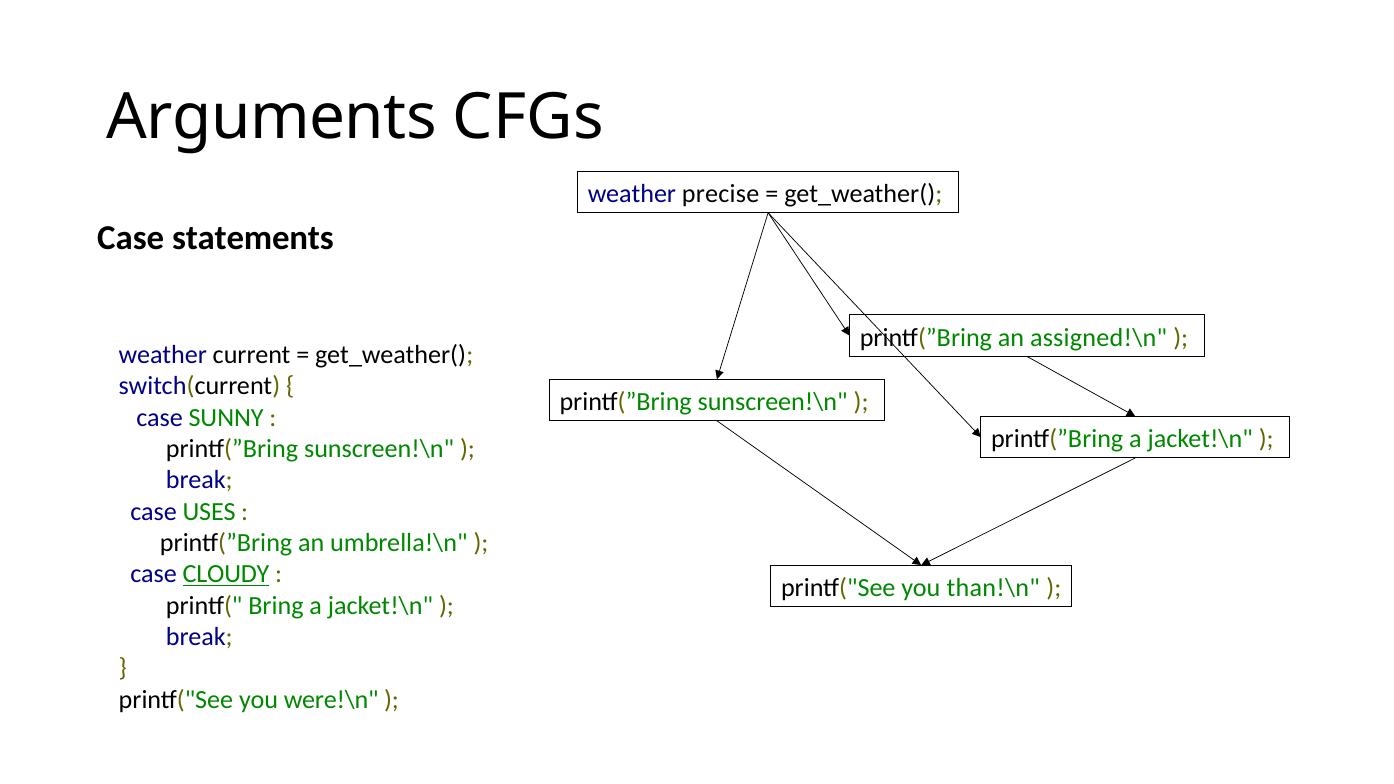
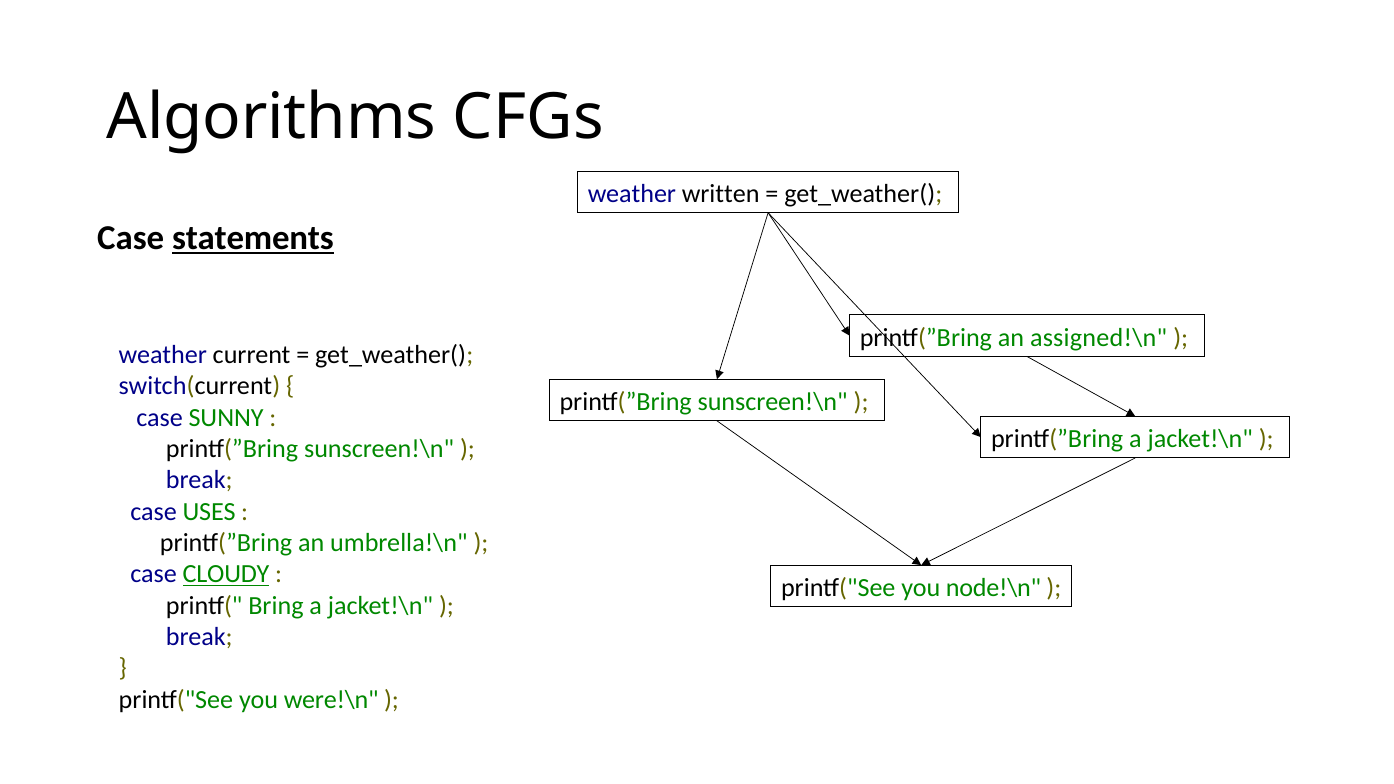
Arguments: Arguments -> Algorithms (271, 117)
precise: precise -> written (721, 194)
statements underline: none -> present (253, 238)
than!\n: than!\n -> node!\n (993, 588)
